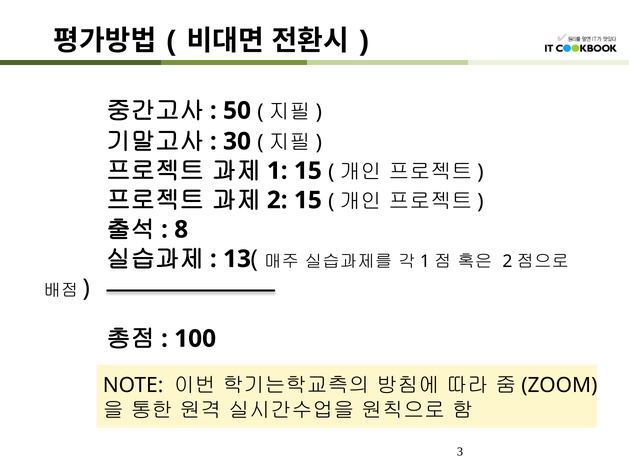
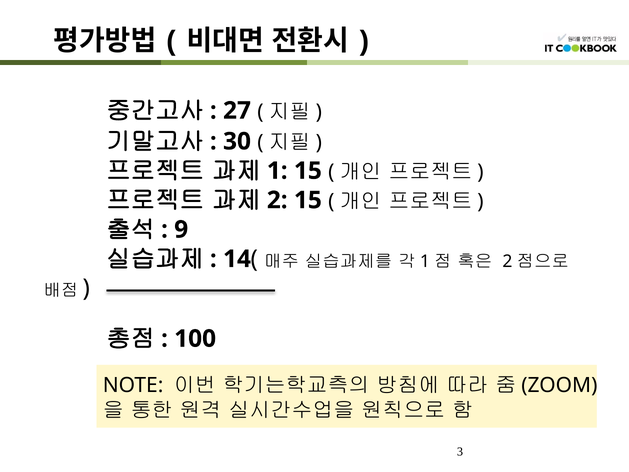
50: 50 -> 27 (237, 111)
8: 8 -> 9 (181, 229)
13: 13 -> 14 (237, 259)
